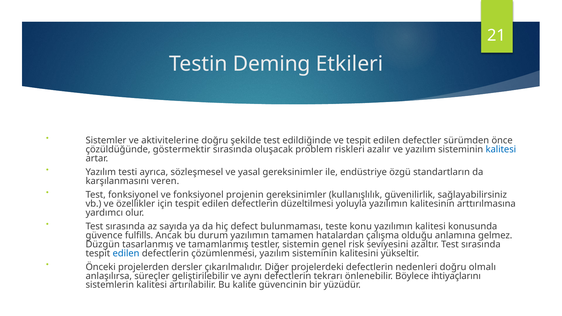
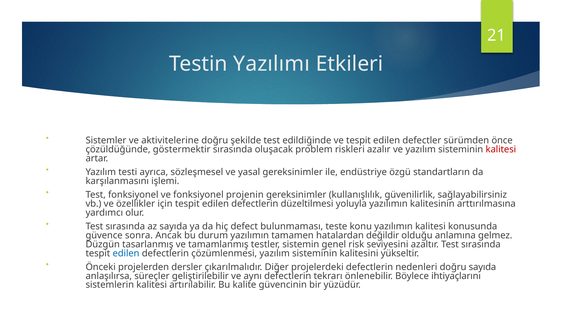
Deming: Deming -> Yazılımı (272, 64)
kalitesi colour: blue -> red (501, 149)
veren: veren -> işlemi (165, 181)
fulfills: fulfills -> sonra (139, 235)
çalışma: çalışma -> değildir (383, 235)
doğru olmalı: olmalı -> sayıda (482, 267)
